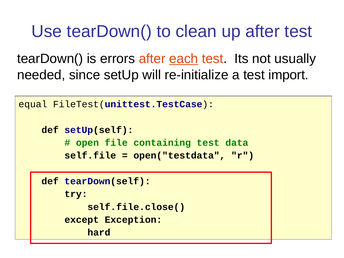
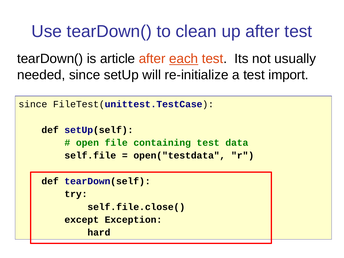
errors: errors -> article (118, 59)
equal: equal -> since (33, 104)
